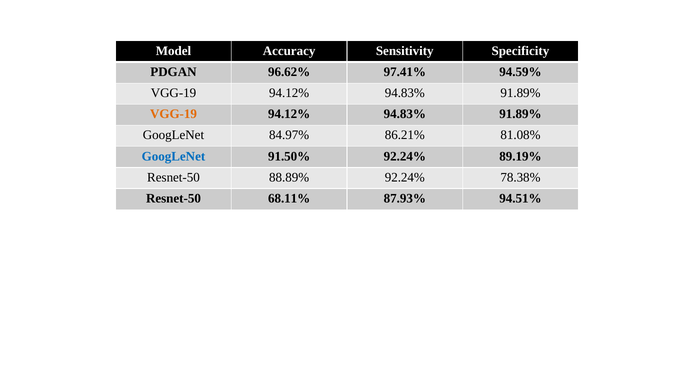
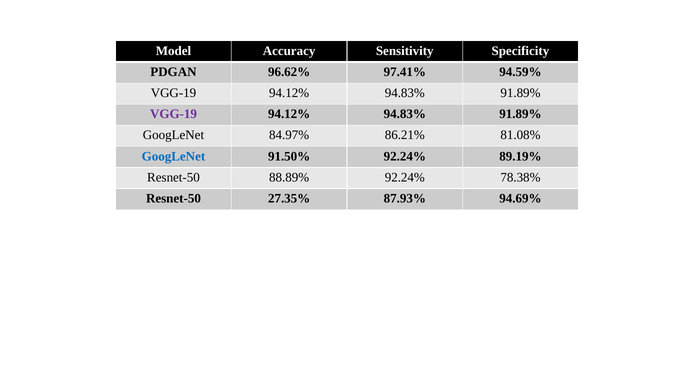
VGG-19 colour: orange -> purple (173, 114)
68.11%: 68.11% -> 27.35% (289, 199)
94.51%: 94.51% -> 94.69% (520, 199)
